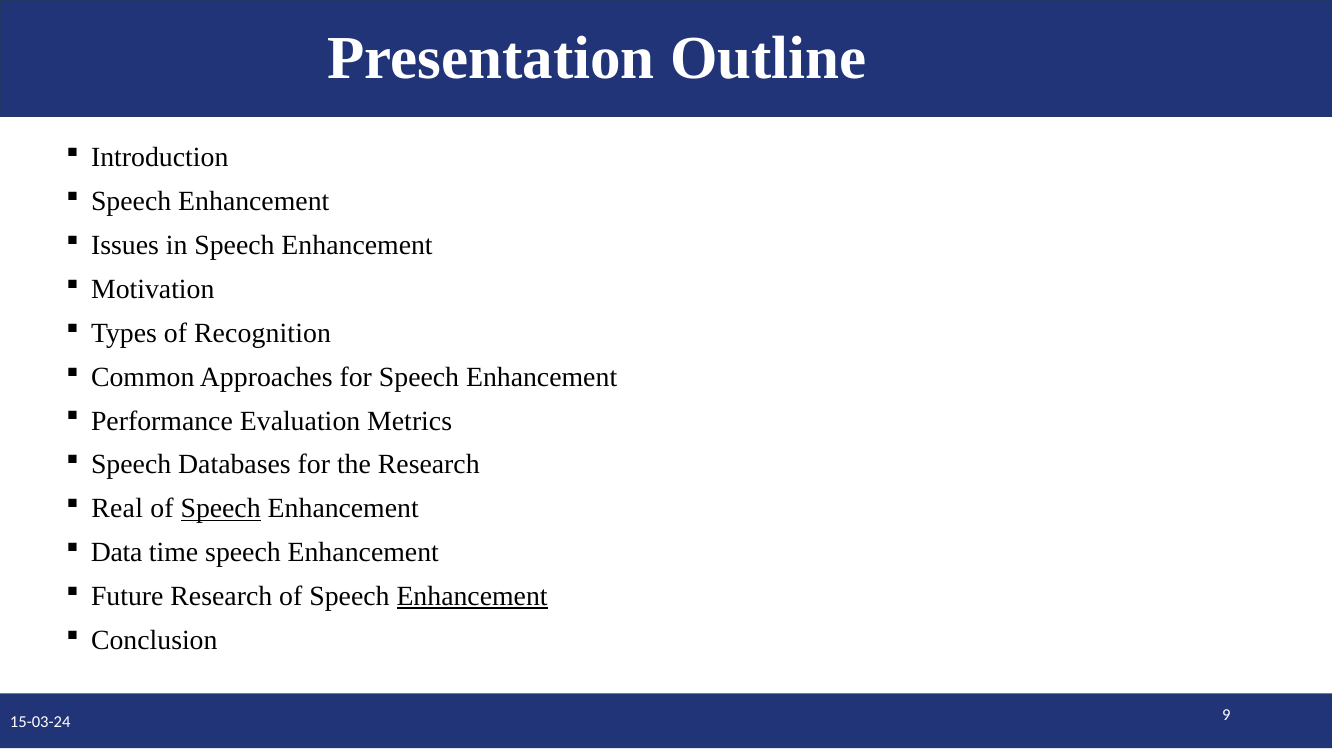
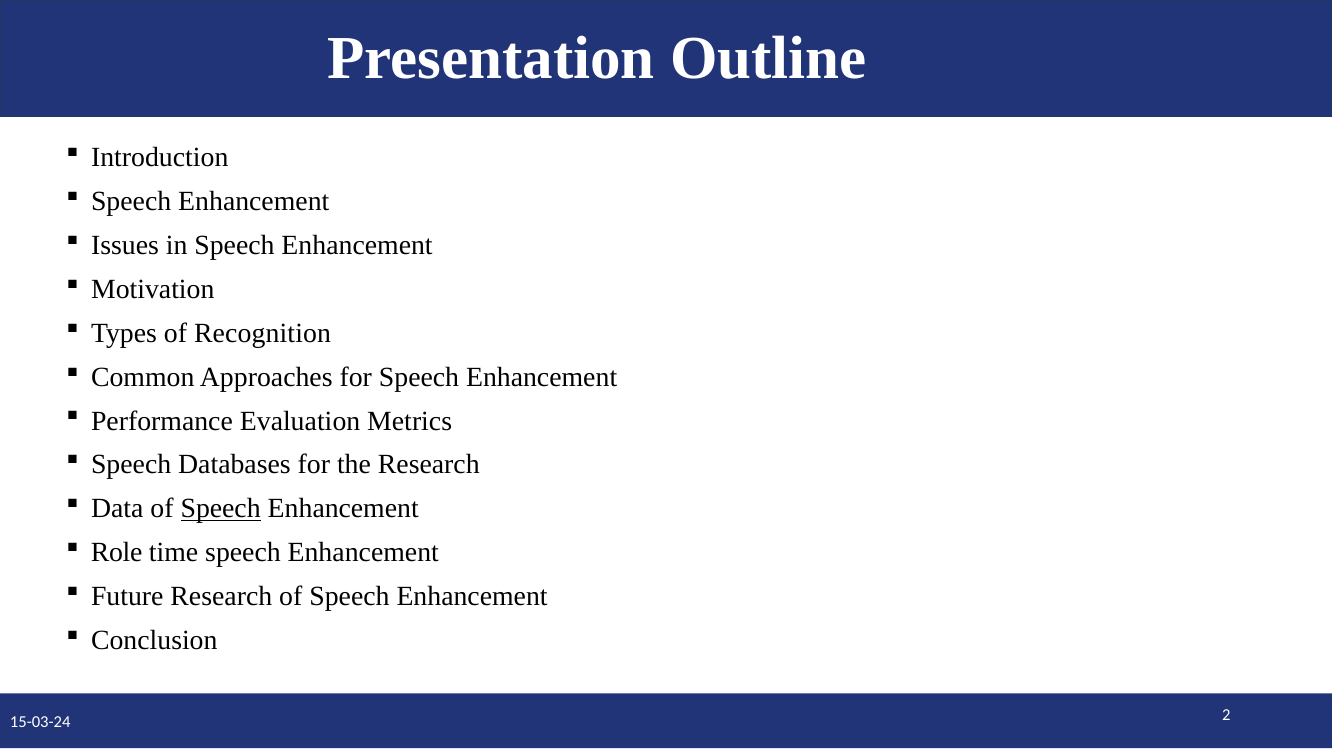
Real: Real -> Data (117, 509)
Data: Data -> Role (117, 553)
Enhancement underline: present -> none (472, 596)
9: 9 -> 2 (1226, 715)
